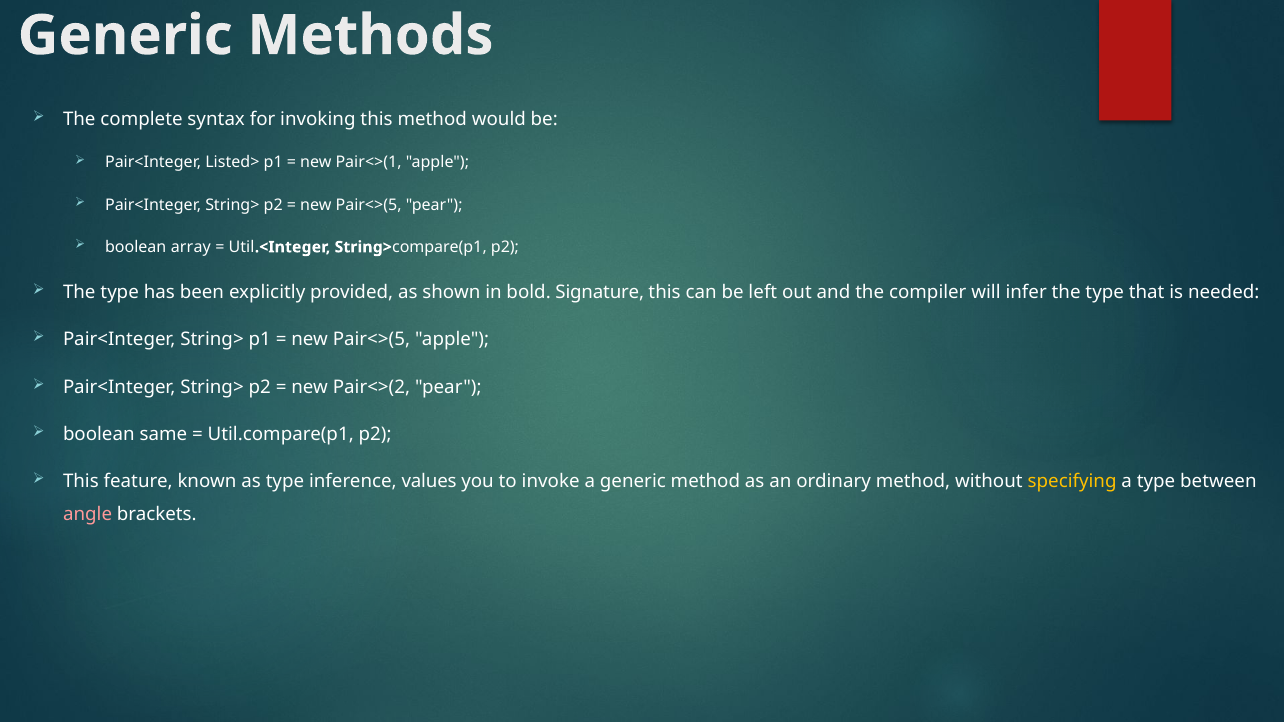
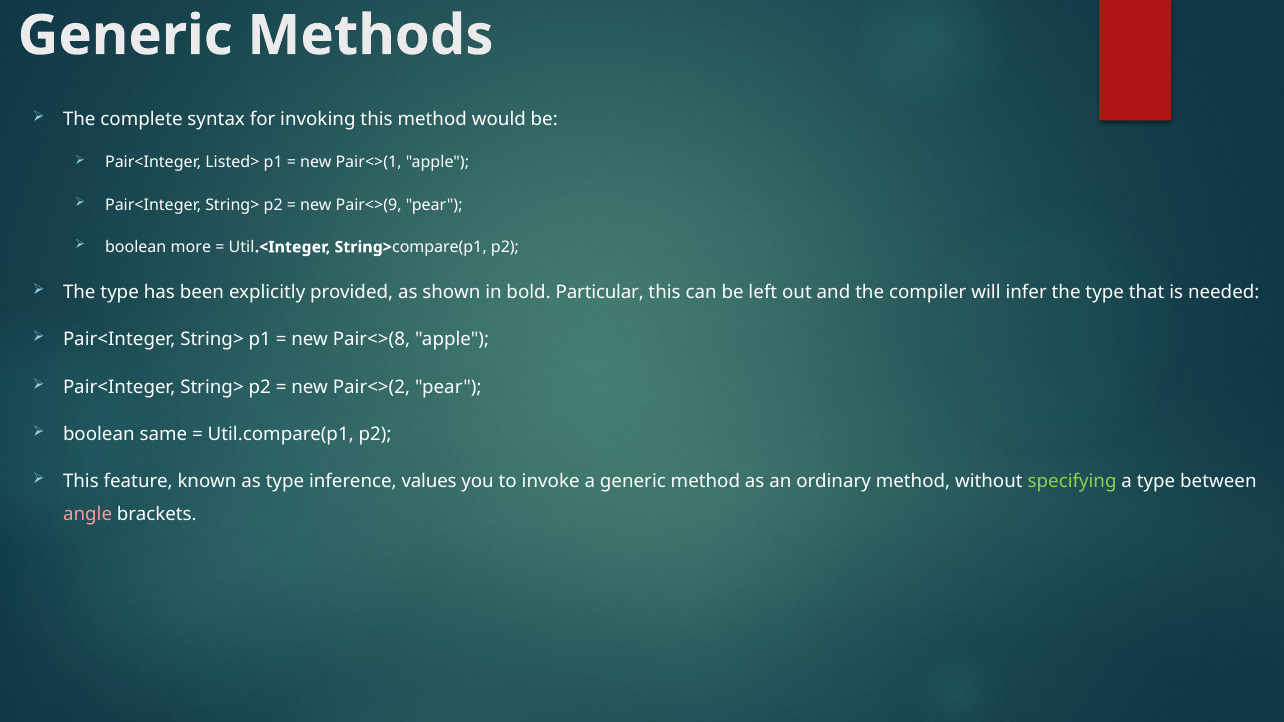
Pair<>(5: Pair<>(5 -> Pair<>(9 (369, 205)
array: array -> more (191, 247)
Signature: Signature -> Particular (600, 293)
Pair<>(5: Pair<>(5 -> Pair<>(8 (371, 340)
specifying colour: yellow -> light green (1072, 481)
